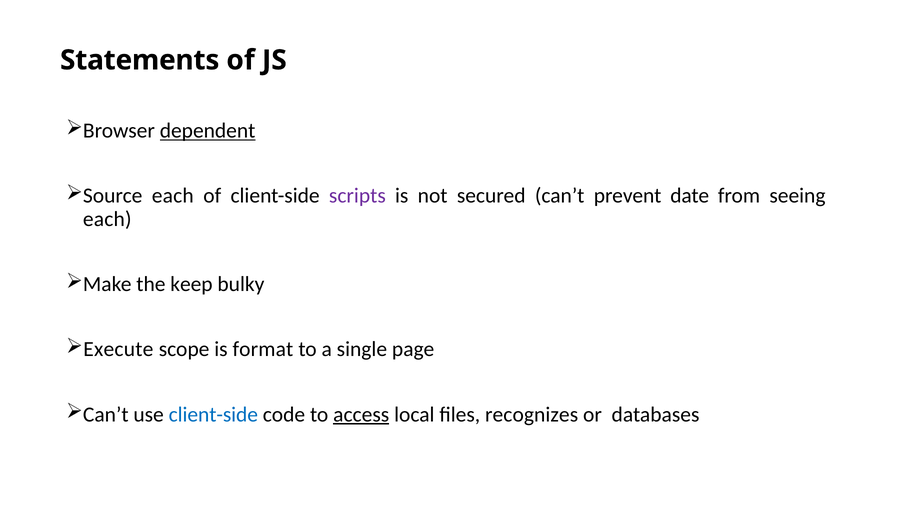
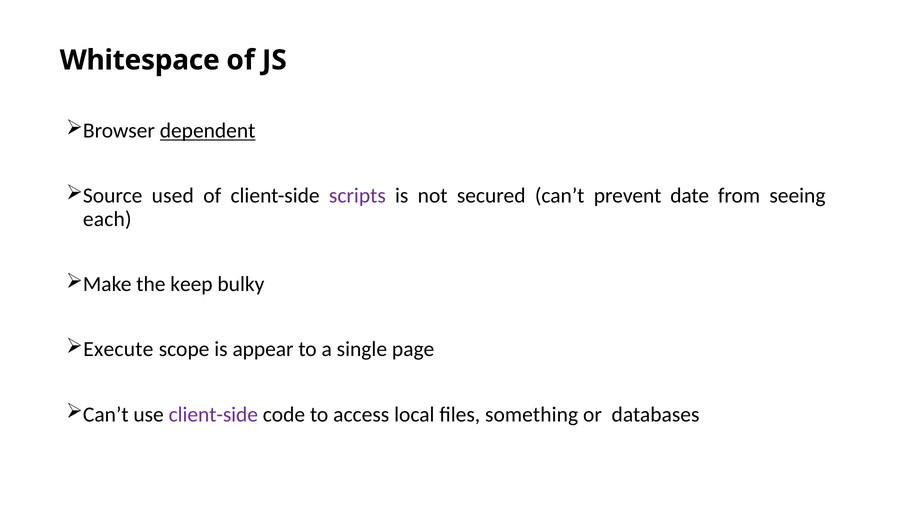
Statements: Statements -> Whitespace (140, 60)
Source each: each -> used (173, 196)
format: format -> appear (263, 349)
client-side colour: blue -> purple (213, 415)
access underline: present -> none (361, 415)
recognizes: recognizes -> something (532, 415)
